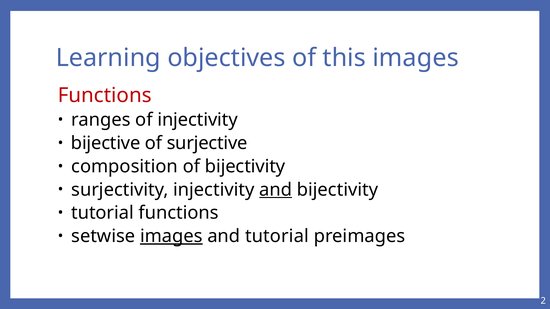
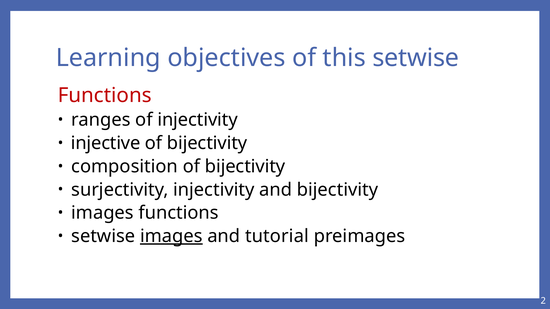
this images: images -> setwise (416, 58)
bijective: bijective -> injective (106, 143)
surjective: surjective -> bijectivity (207, 143)
and underline: present -> none (276, 190)
tutorial: tutorial -> images (103, 213)
